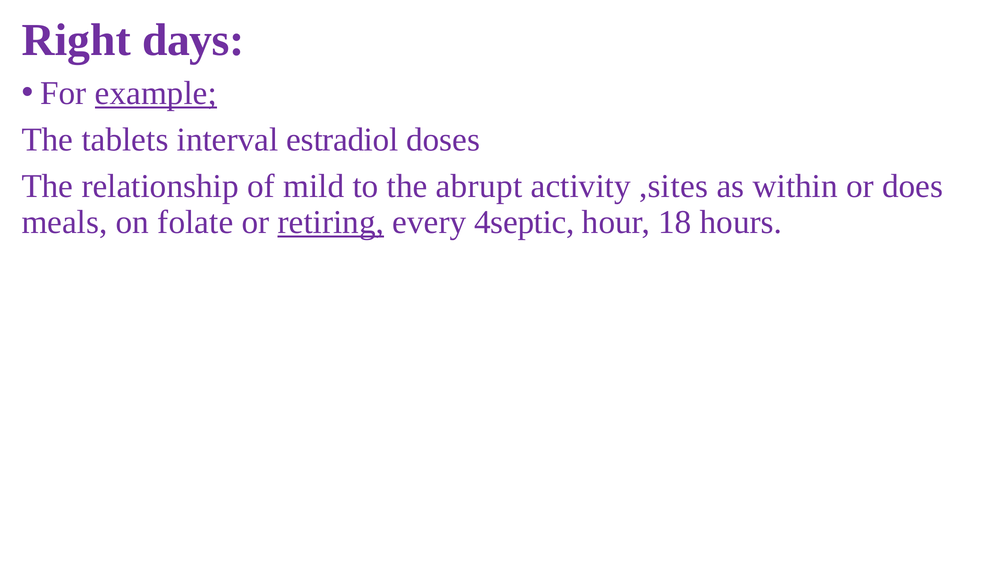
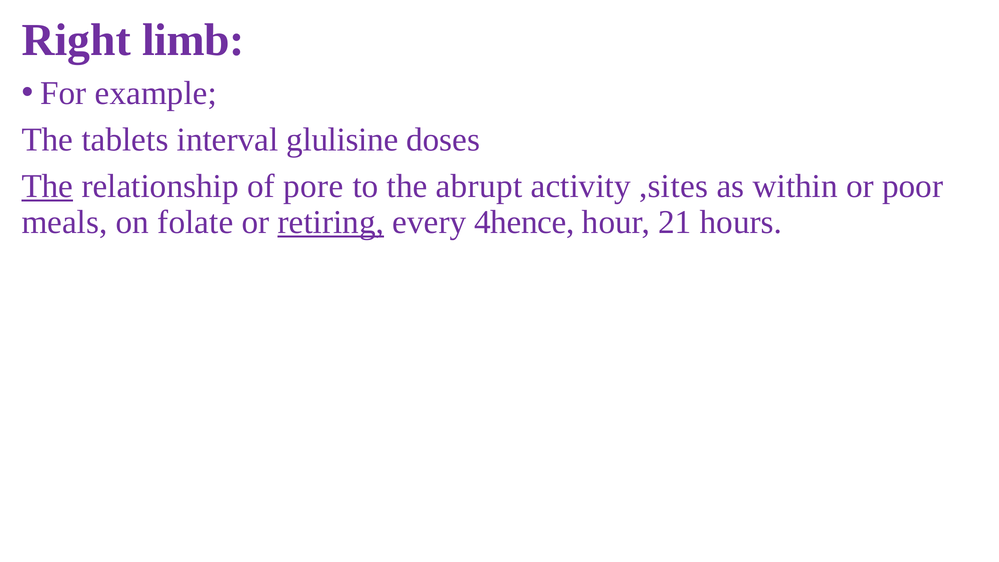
days: days -> limb (193, 40)
example underline: present -> none (156, 93)
estradiol: estradiol -> glulisine (342, 140)
The underline: none -> present (47, 186)
mild: mild -> pore (314, 186)
does: does -> poor (913, 186)
4septic: 4septic -> 4hence (524, 222)
18: 18 -> 21 (675, 222)
